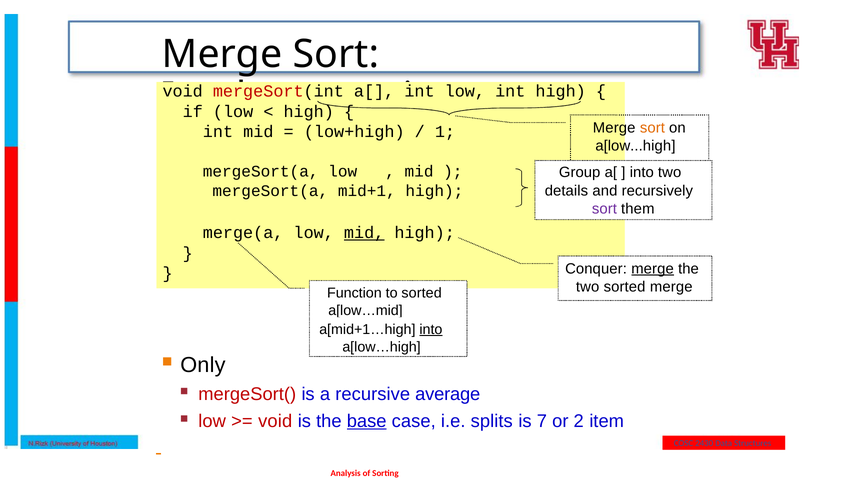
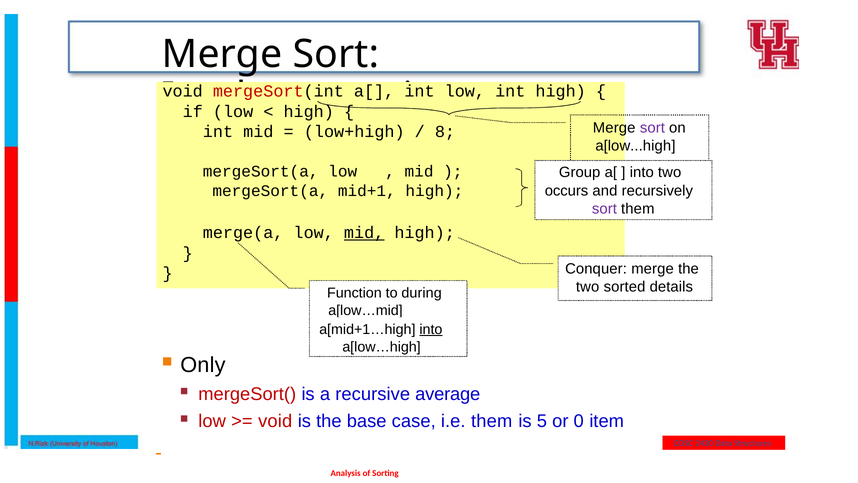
1: 1 -> 8 (445, 132)
sort colour: orange -> purple (652, 128)
details: details -> occurs (567, 191)
merge underline: present -> none (653, 269)
sorted merge: merge -> details (671, 287)
to sorted: sorted -> during (422, 293)
base underline: present -> none (367, 421)
i.e splits: splits -> them (492, 421)
7: 7 -> 5 (542, 421)
2: 2 -> 0 (579, 421)
